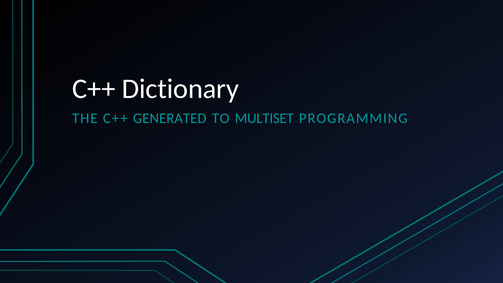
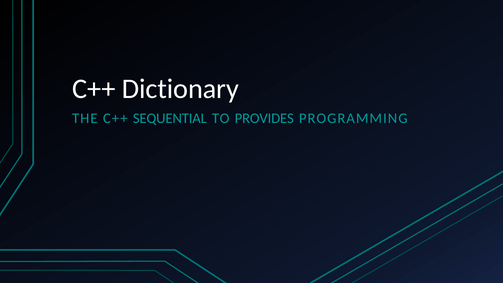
GENERATED: GENERATED -> SEQUENTIAL (170, 118)
MULTISET: MULTISET -> PROVIDES (264, 118)
